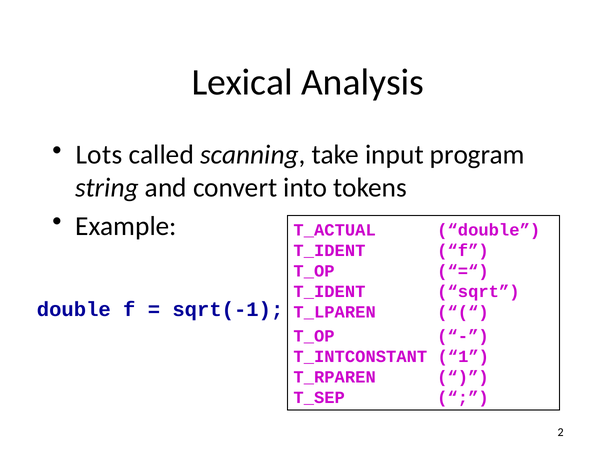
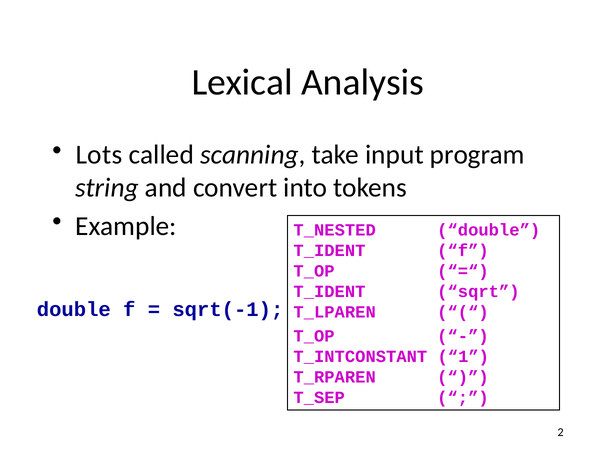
T_ACTUAL: T_ACTUAL -> T_NESTED (335, 230)
